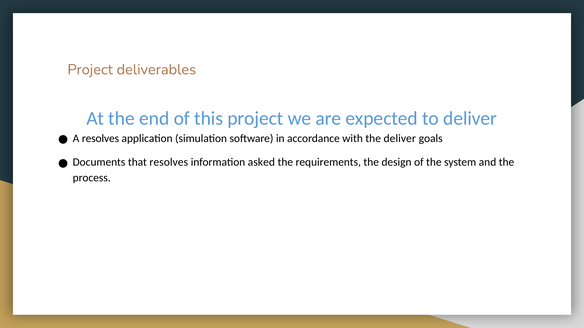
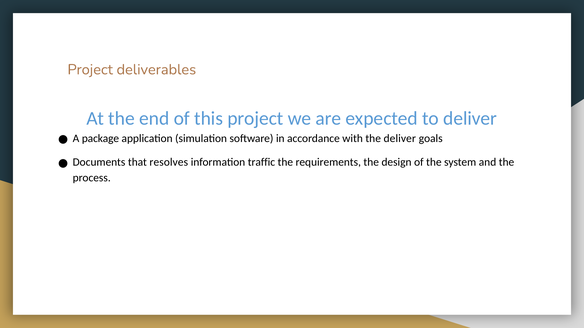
A resolves: resolves -> package (100, 138)
asked: asked -> traffic (261, 162)
